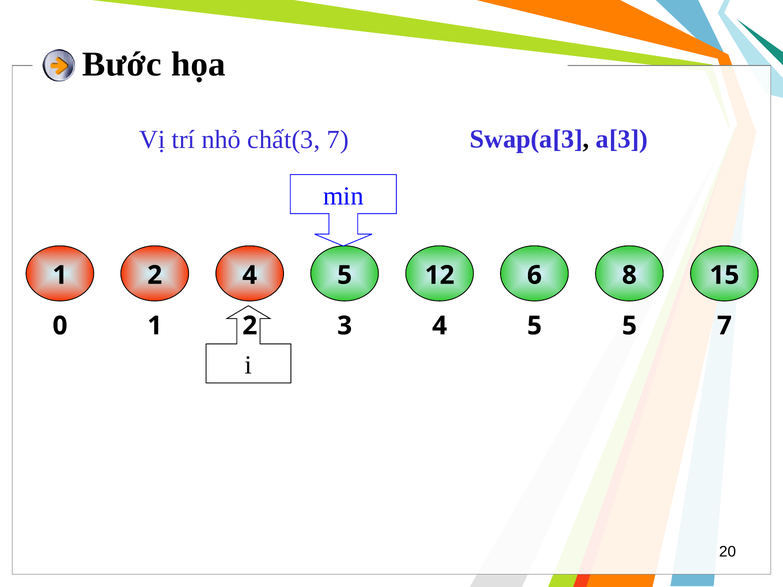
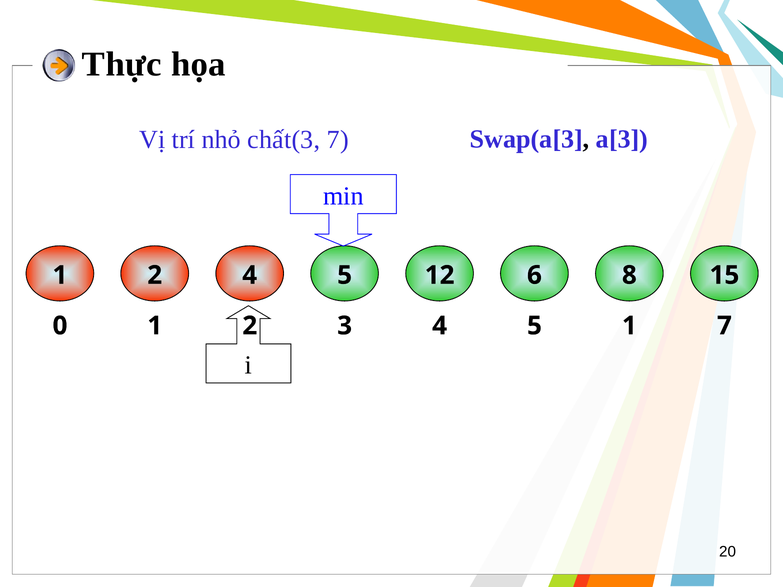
Bước: Bước -> Thực (122, 64)
5 5: 5 -> 1 (629, 326)
